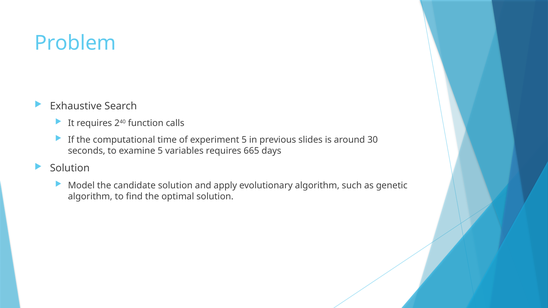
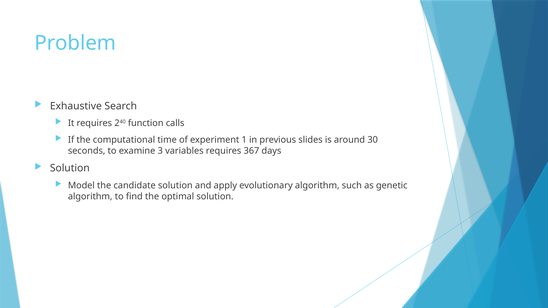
experiment 5: 5 -> 1 (244, 140)
examine 5: 5 -> 3 (160, 151)
665: 665 -> 367 (251, 151)
